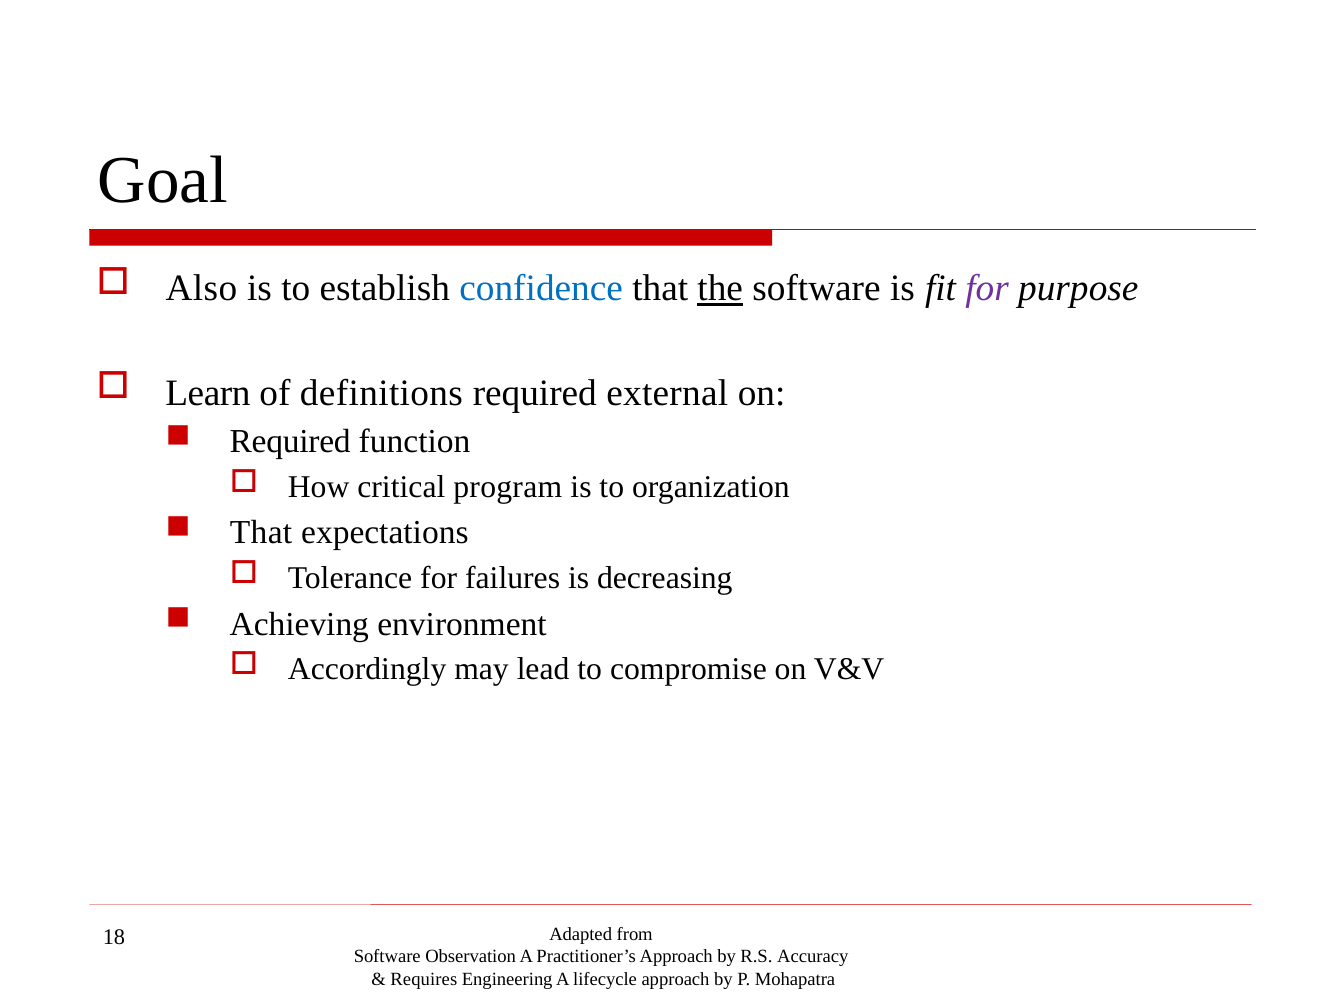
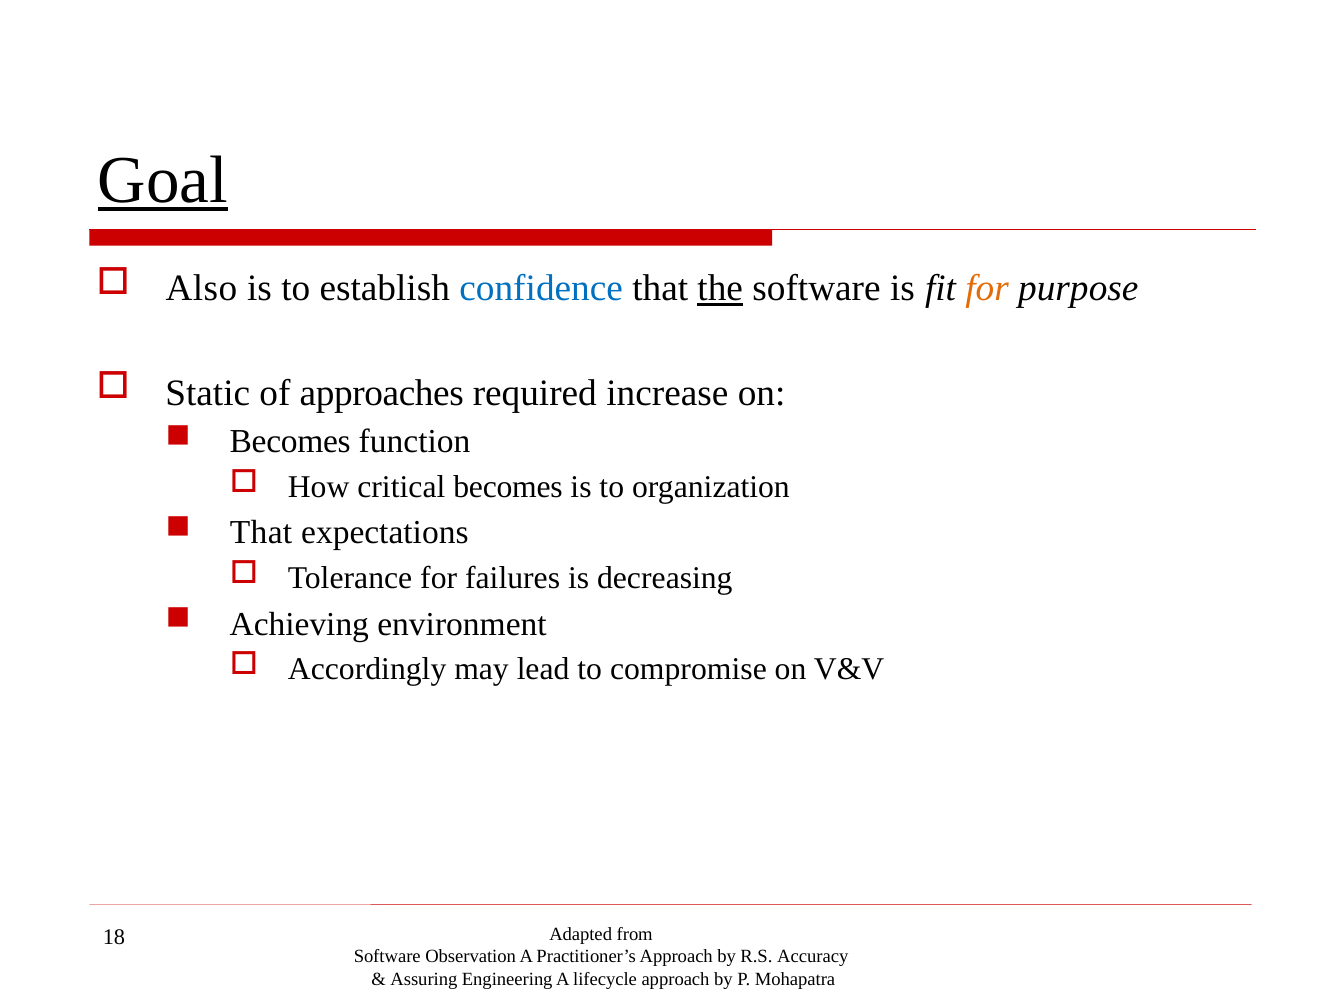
Goal underline: none -> present (163, 181)
for colour: purple -> orange (987, 289)
Learn: Learn -> Static (208, 393)
definitions: definitions -> approaches (382, 393)
external: external -> increase (667, 393)
Required: Required -> Becomes (290, 442)
critical program: program -> becomes (508, 487)
Requires: Requires -> Assuring (424, 980)
